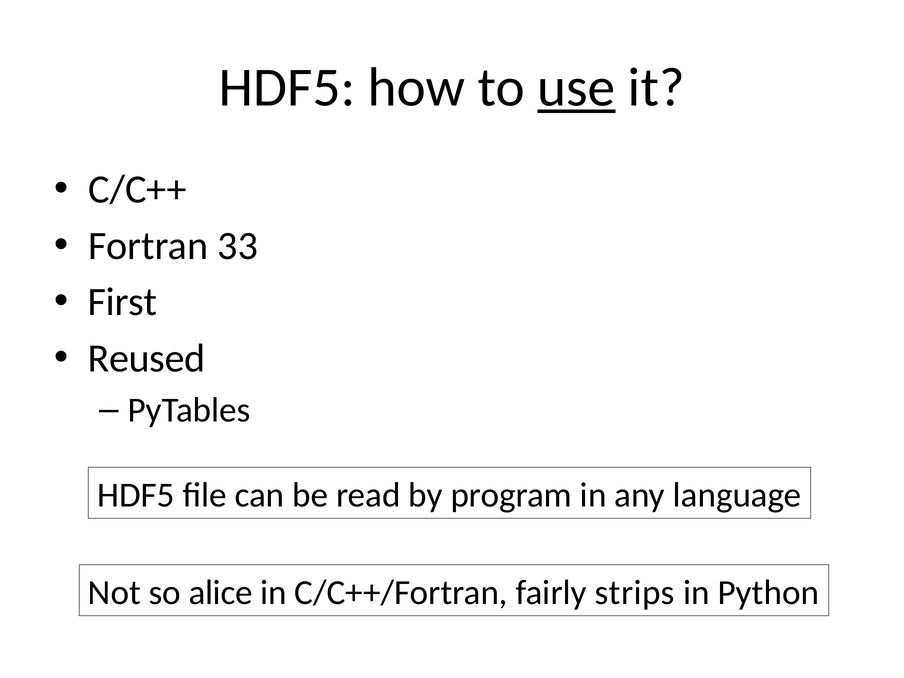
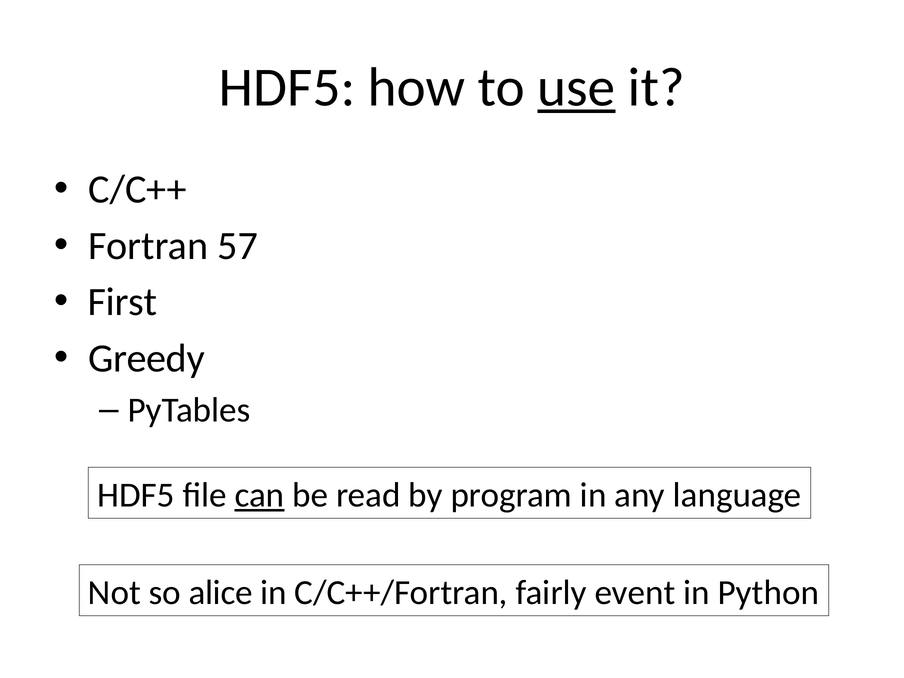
33: 33 -> 57 (238, 246)
Reused: Reused -> Greedy (146, 358)
can underline: none -> present (259, 495)
strips: strips -> event (635, 593)
